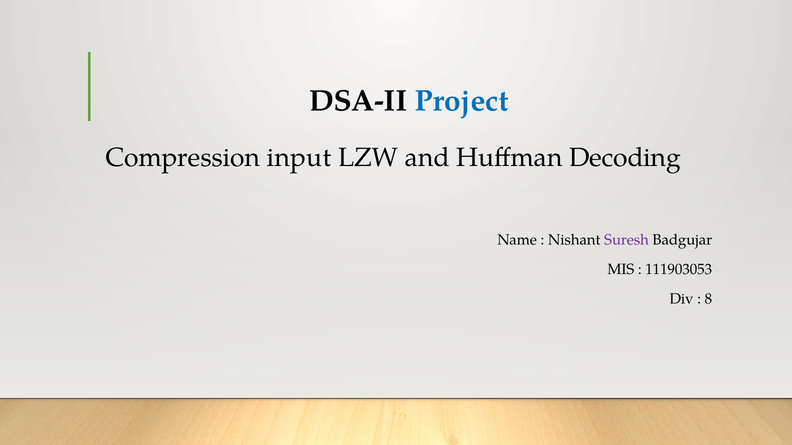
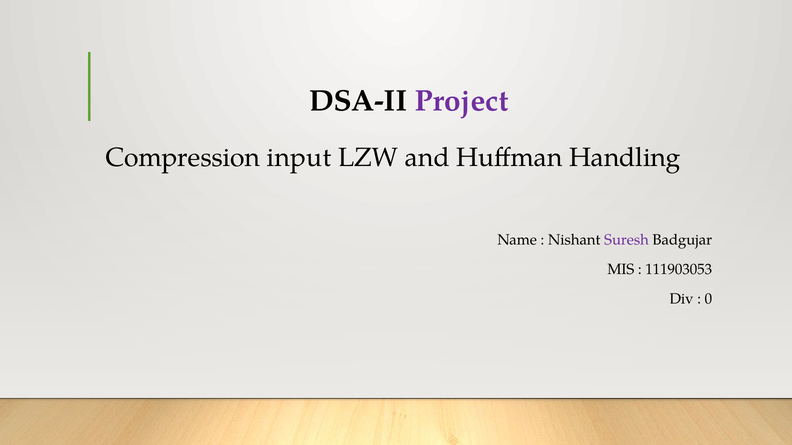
Project colour: blue -> purple (462, 101)
Decoding: Decoding -> Handling (625, 158)
8: 8 -> 0 (708, 299)
